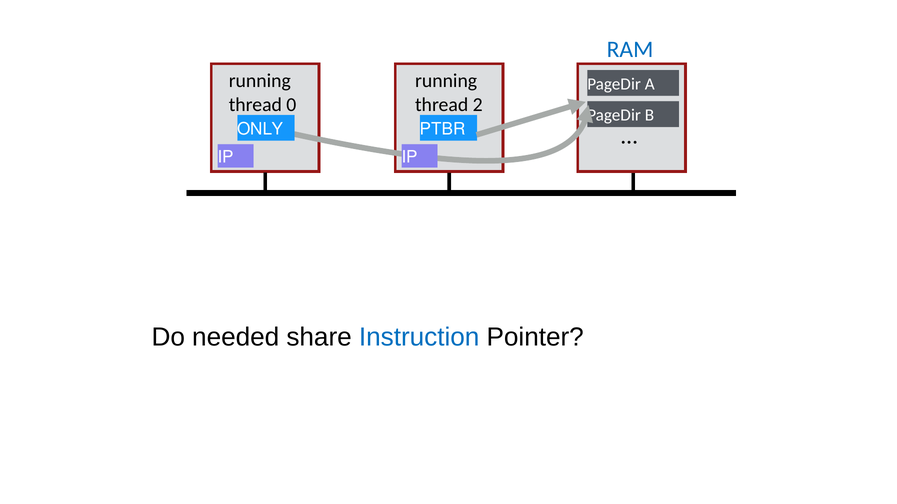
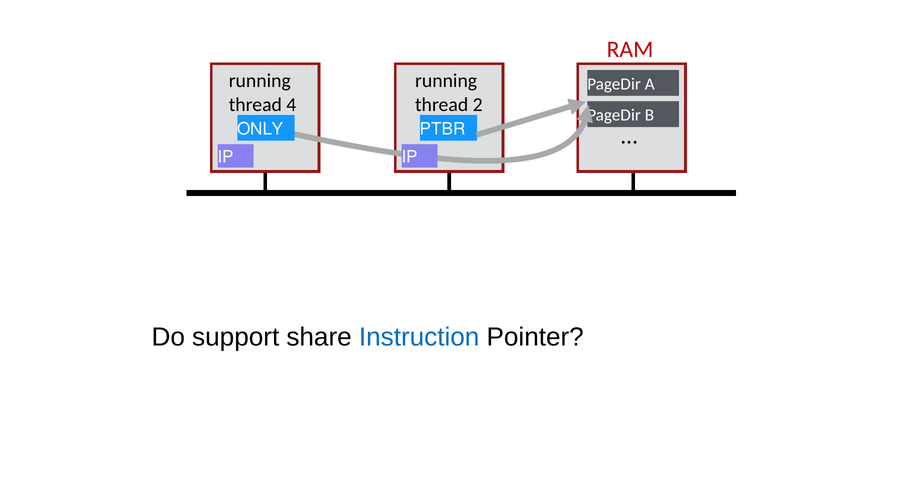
RAM colour: blue -> red (630, 50)
0: 0 -> 4 (291, 105)
needed: needed -> support (236, 338)
